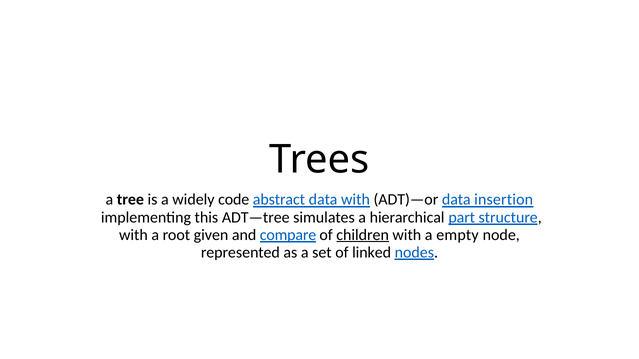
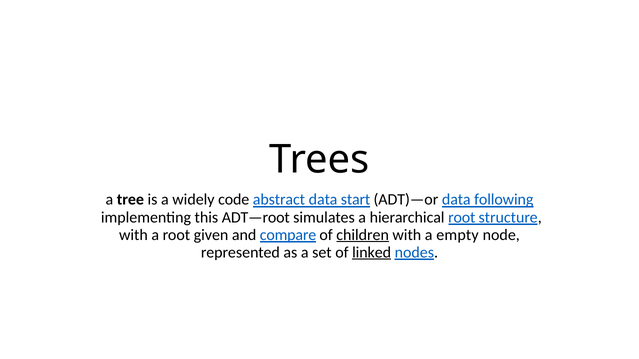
data with: with -> start (356, 200)
insertion: insertion -> following (504, 200)
ADT—tree: ADT—tree -> ADT—root (256, 218)
hierarchical part: part -> root (462, 218)
linked underline: none -> present (372, 253)
